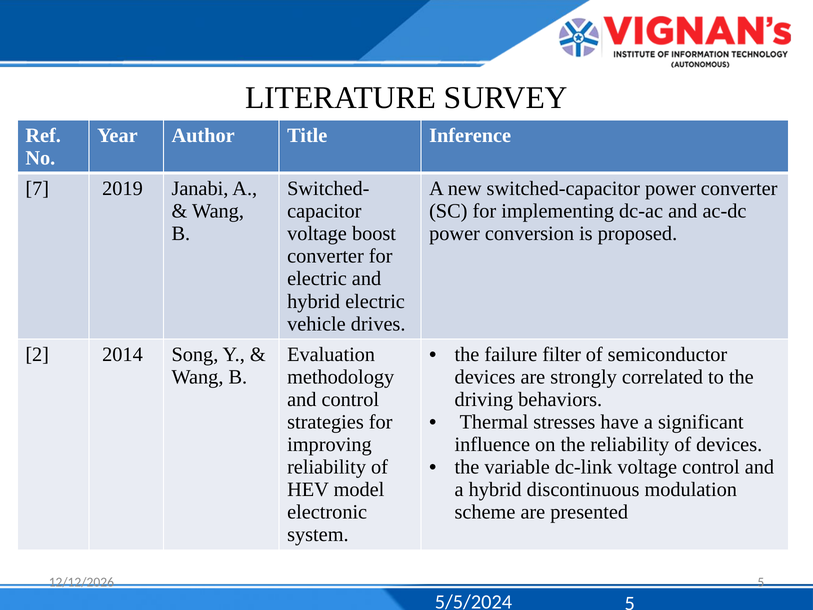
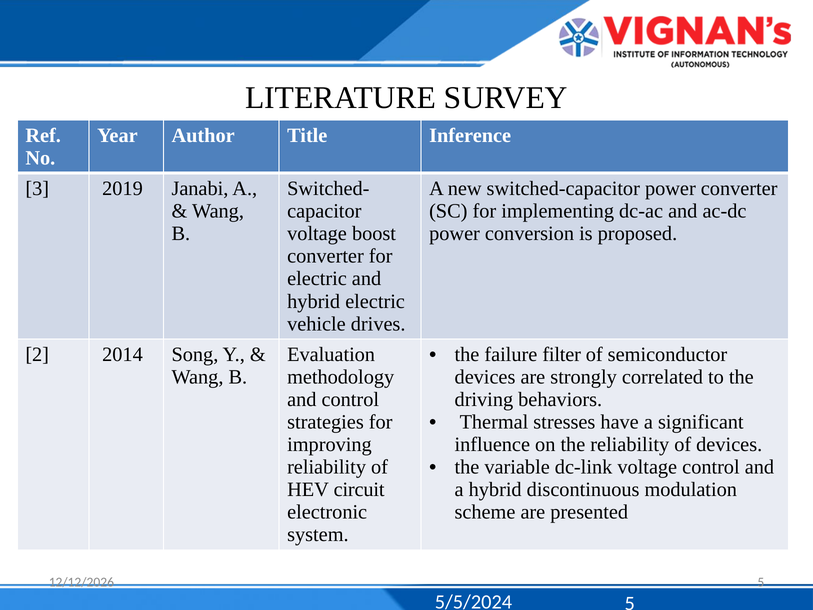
7: 7 -> 3 (37, 189)
model: model -> circuit (359, 489)
